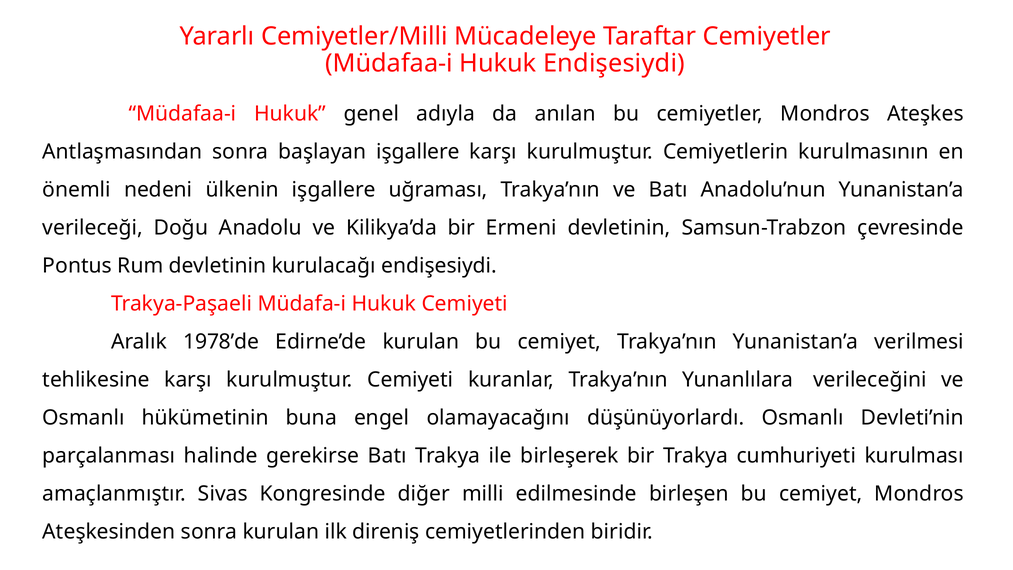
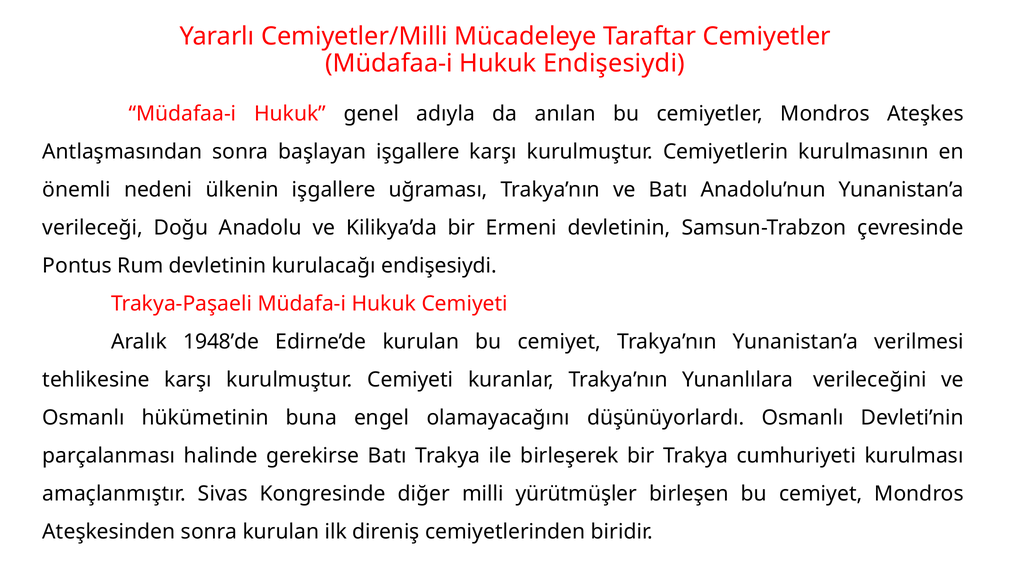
1978’de: 1978’de -> 1948’de (221, 342)
edilmesinde: edilmesinde -> yürütmüşler (576, 494)
